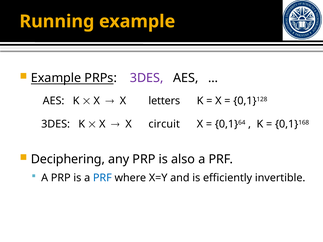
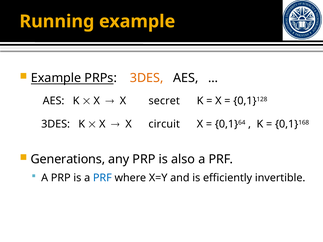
3DES colour: purple -> orange (147, 78)
letters: letters -> secret (164, 101)
Deciphering: Deciphering -> Generations (68, 159)
